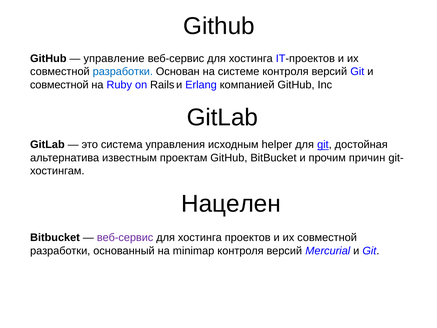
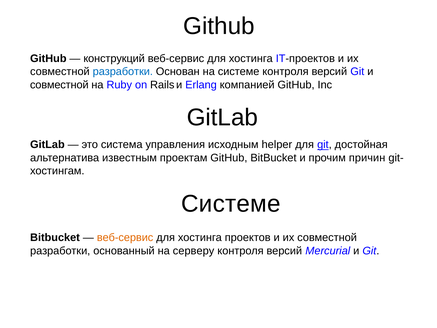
управление: управление -> конструкций (114, 59)
Нацелен: Нацелен -> Системе (231, 204)
веб-сервис colour: purple -> orange (125, 237)
minimap: minimap -> серверу (194, 251)
